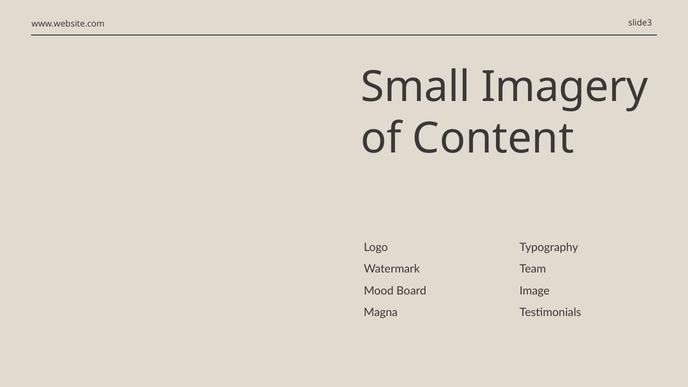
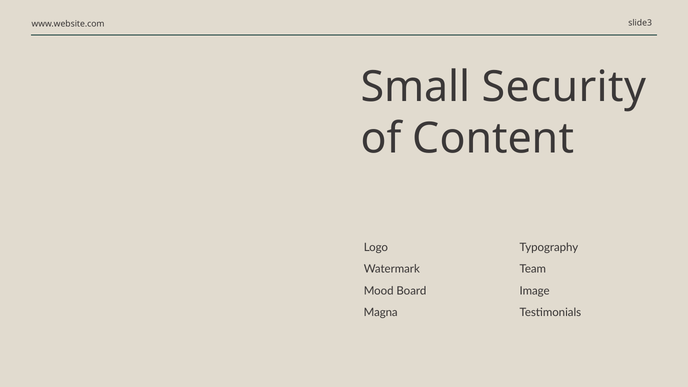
Imagery: Imagery -> Security (564, 87)
